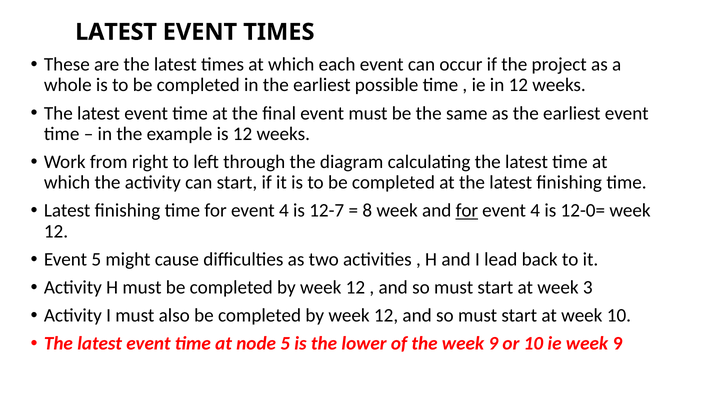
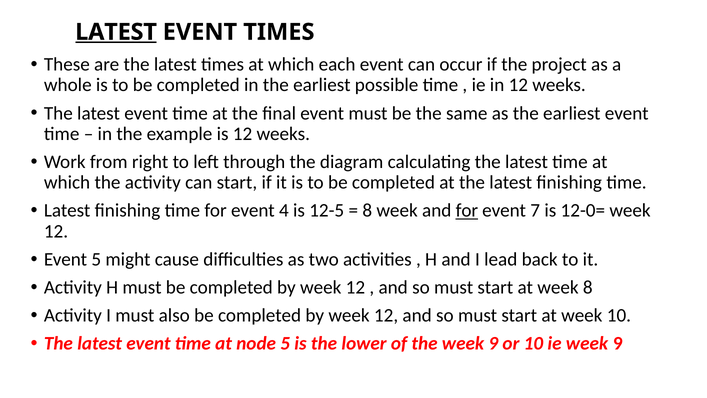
LATEST underline: none -> present (116, 32)
12-7: 12-7 -> 12-5 (327, 210)
4: 4 -> 7 (535, 210)
week 3: 3 -> 8 (588, 287)
